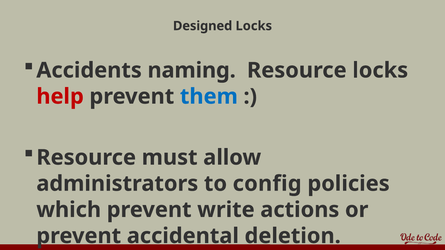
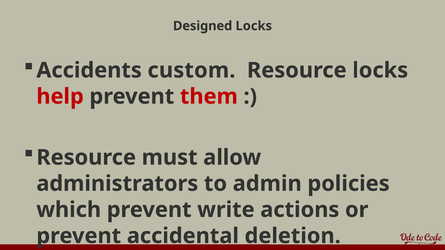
naming: naming -> custom (191, 70)
them colour: blue -> red (209, 97)
config: config -> admin (267, 184)
